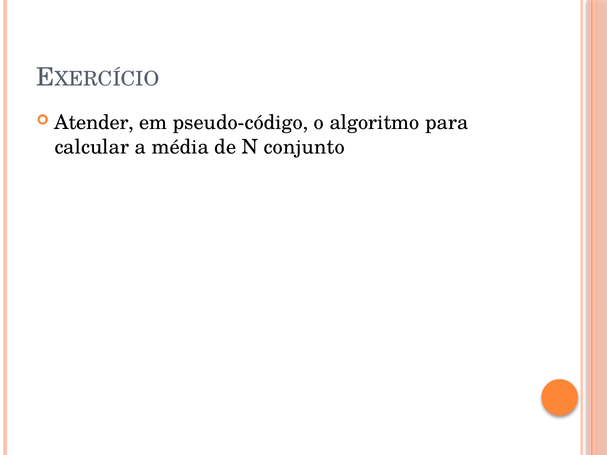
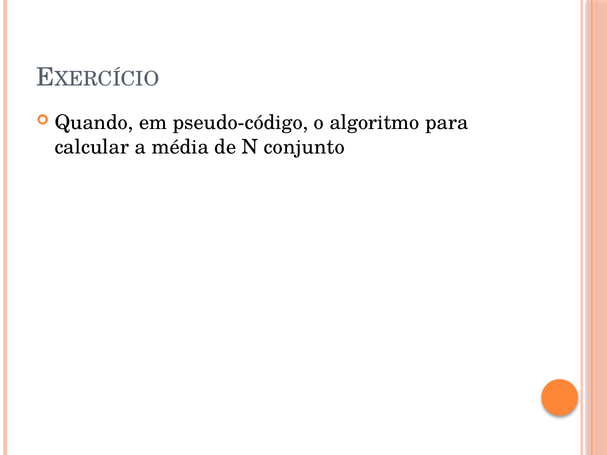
Atender: Atender -> Quando (94, 123)
